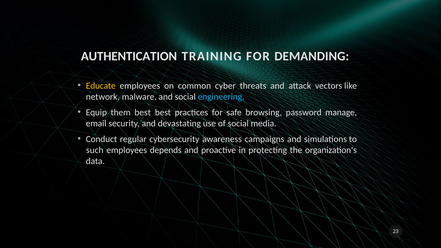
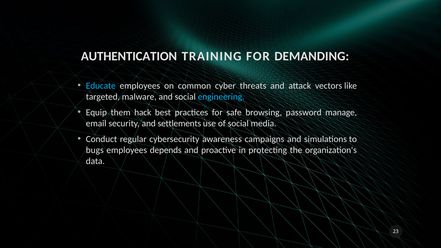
Educate colour: yellow -> light blue (101, 86)
network: network -> targeted (103, 97)
them best: best -> hack (143, 112)
devastating: devastating -> settlements (179, 123)
such: such -> bugs (95, 150)
